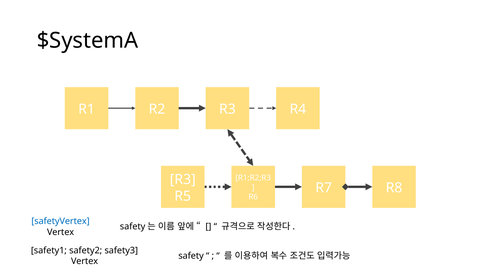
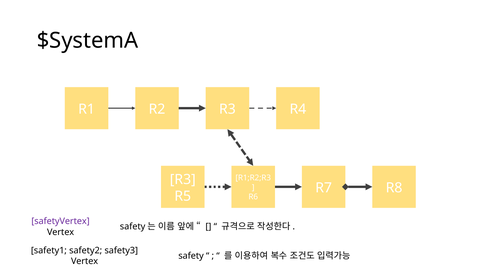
safetyVertex colour: blue -> purple (61, 221)
